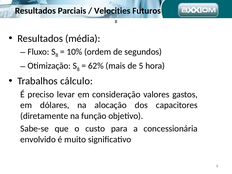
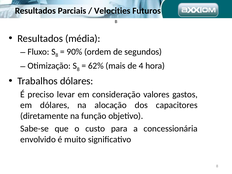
10%: 10% -> 90% (74, 52)
5: 5 -> 4 (141, 66)
Trabalhos cálculo: cálculo -> dólares (77, 81)
